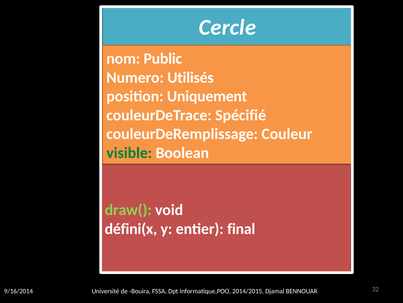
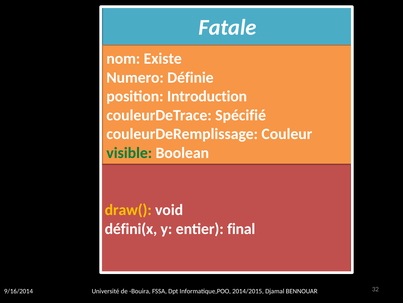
Cercle: Cercle -> Fatale (227, 27)
Public: Public -> Existe (163, 58)
Utilisés: Utilisés -> Définie (190, 77)
Uniquement: Uniquement -> Introduction (207, 96)
draw( colour: light green -> yellow (128, 210)
